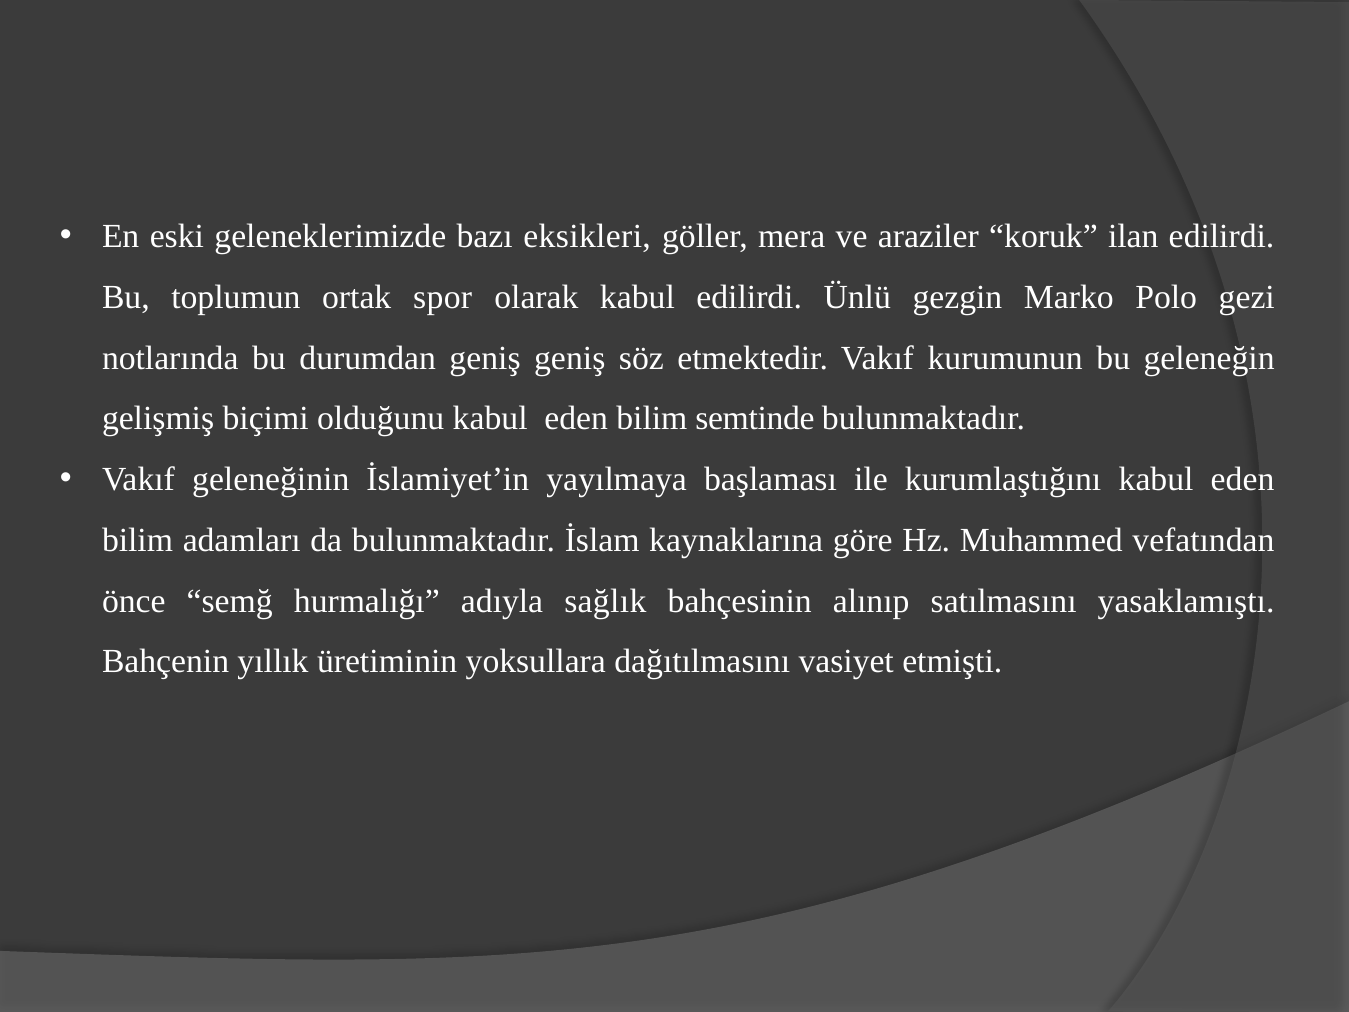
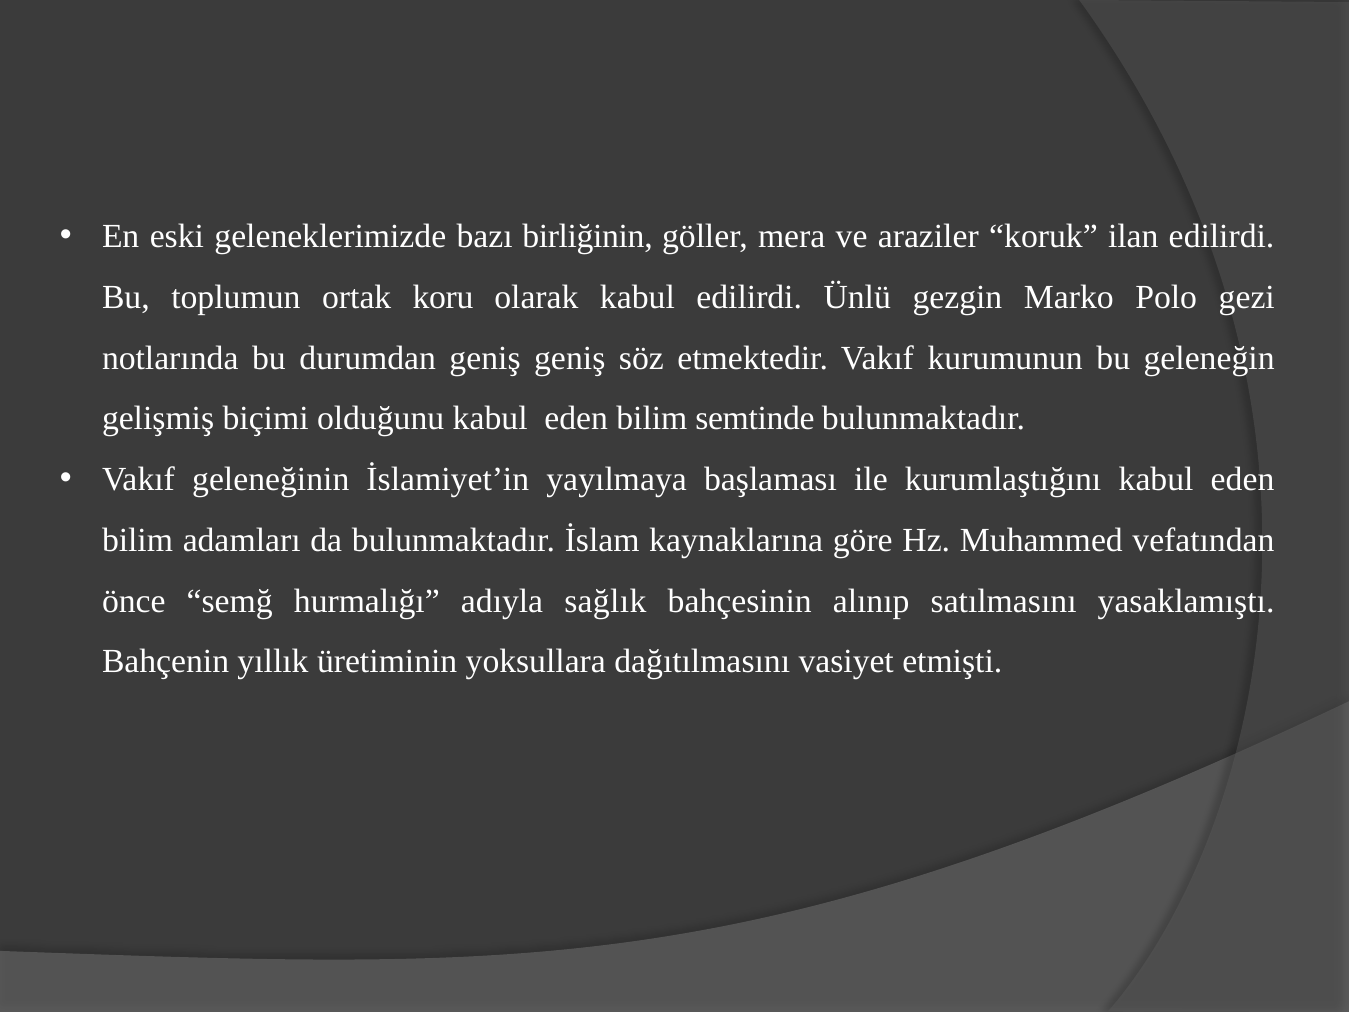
eksikleri: eksikleri -> birliğinin (587, 237)
spor: spor -> koru (443, 297)
